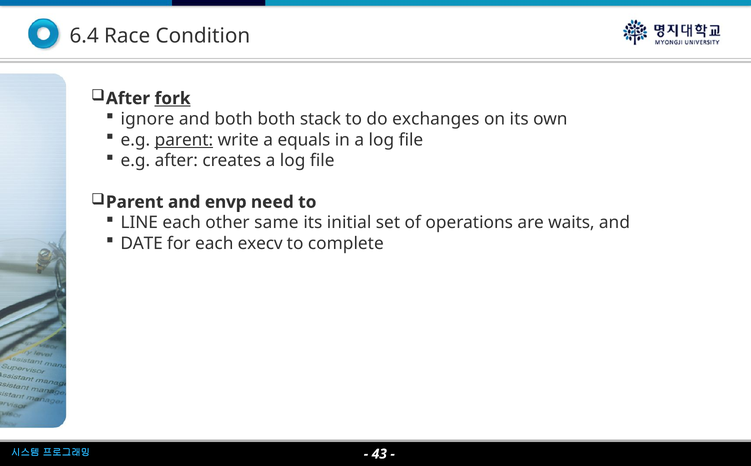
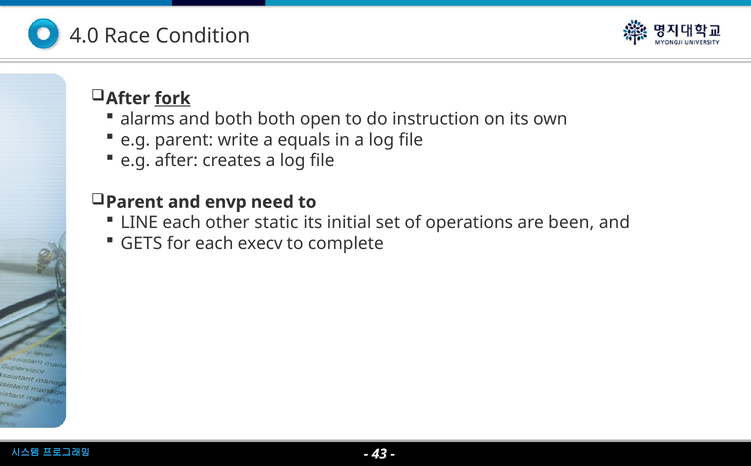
6.4: 6.4 -> 4.0 (84, 36)
ignore: ignore -> alarms (148, 119)
stack: stack -> open (320, 119)
exchanges: exchanges -> instruction (436, 119)
parent underline: present -> none (184, 140)
same: same -> static (276, 223)
waits: waits -> been (571, 223)
DATE: DATE -> GETS (141, 244)
